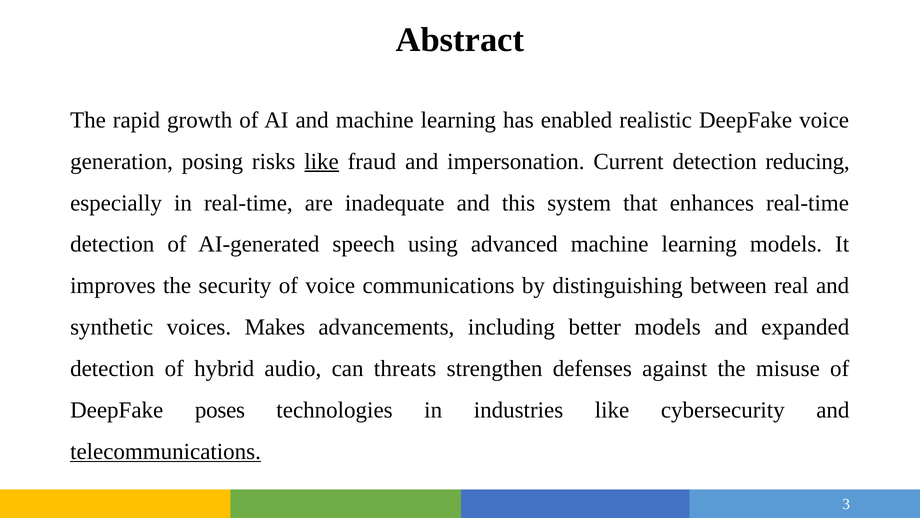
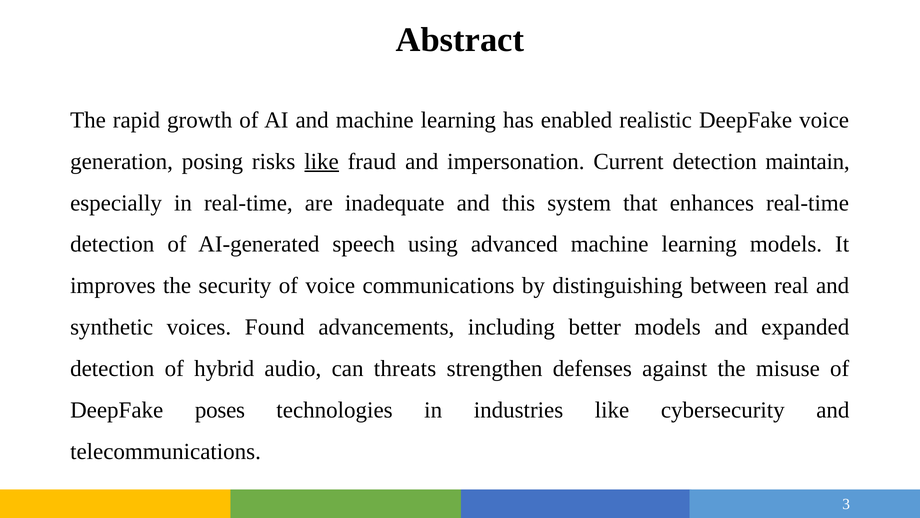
reducing: reducing -> maintain (808, 161)
Makes: Makes -> Found (275, 327)
telecommunications underline: present -> none (166, 451)
